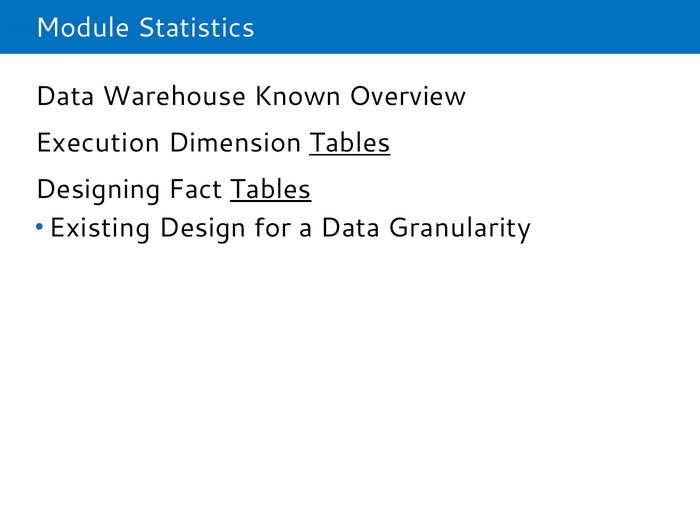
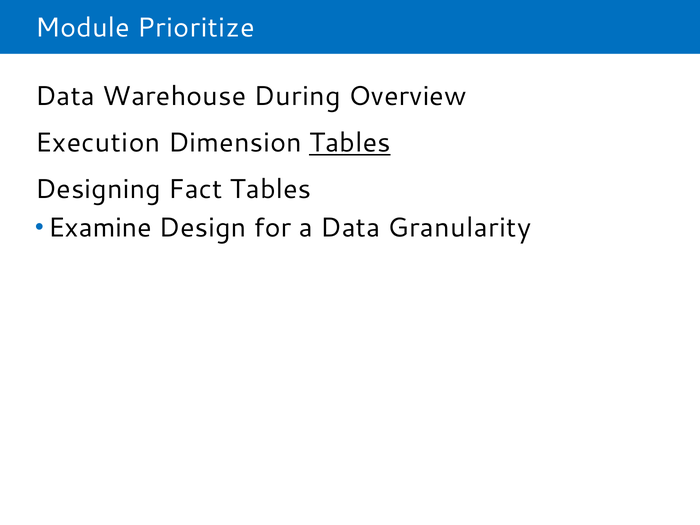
Statistics: Statistics -> Prioritize (196, 28)
Known: Known -> During (297, 96)
Tables underline: present -> none (271, 189)
Existing: Existing -> Examine (100, 228)
